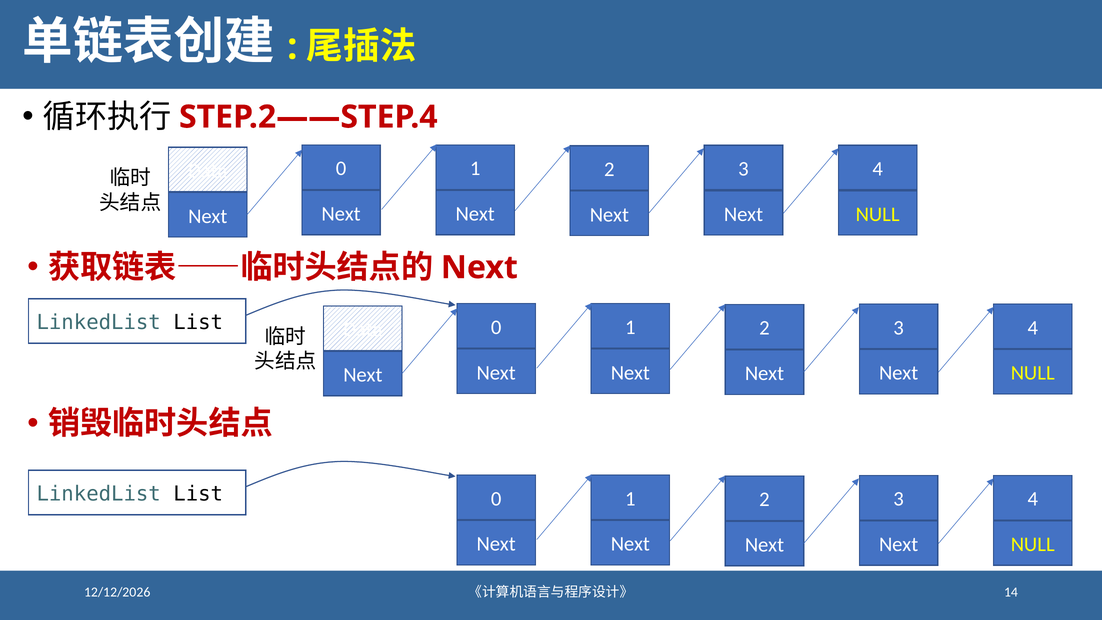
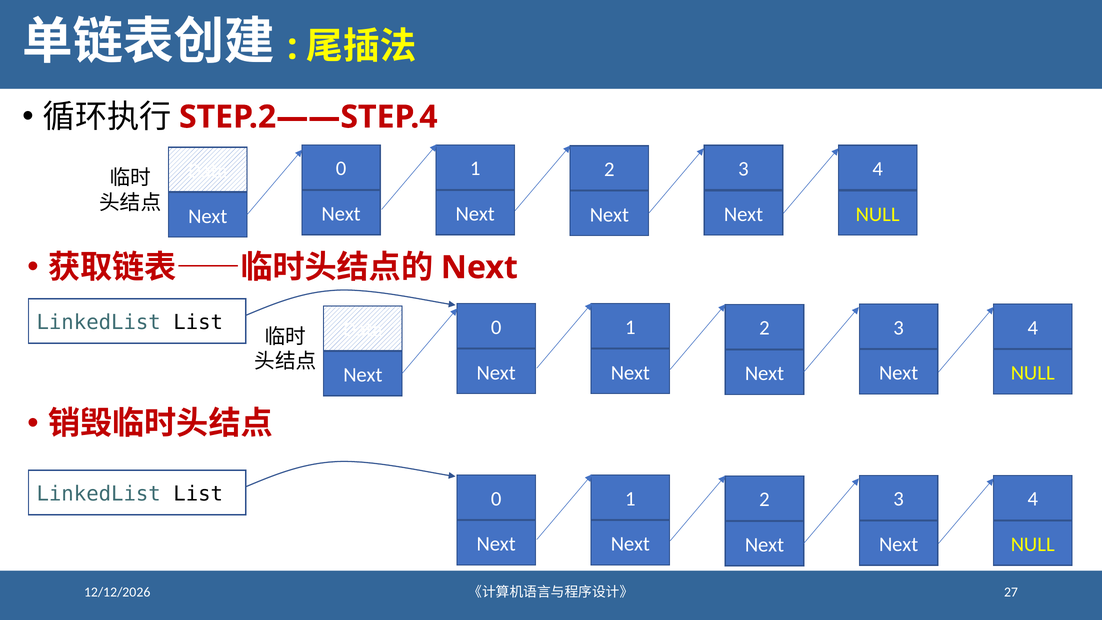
14: 14 -> 27 (1011, 592)
